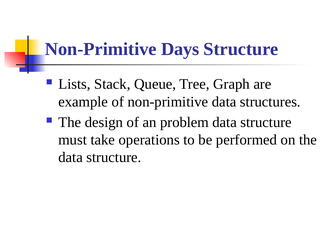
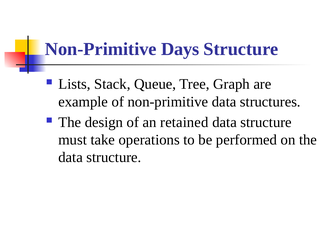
problem: problem -> retained (184, 122)
